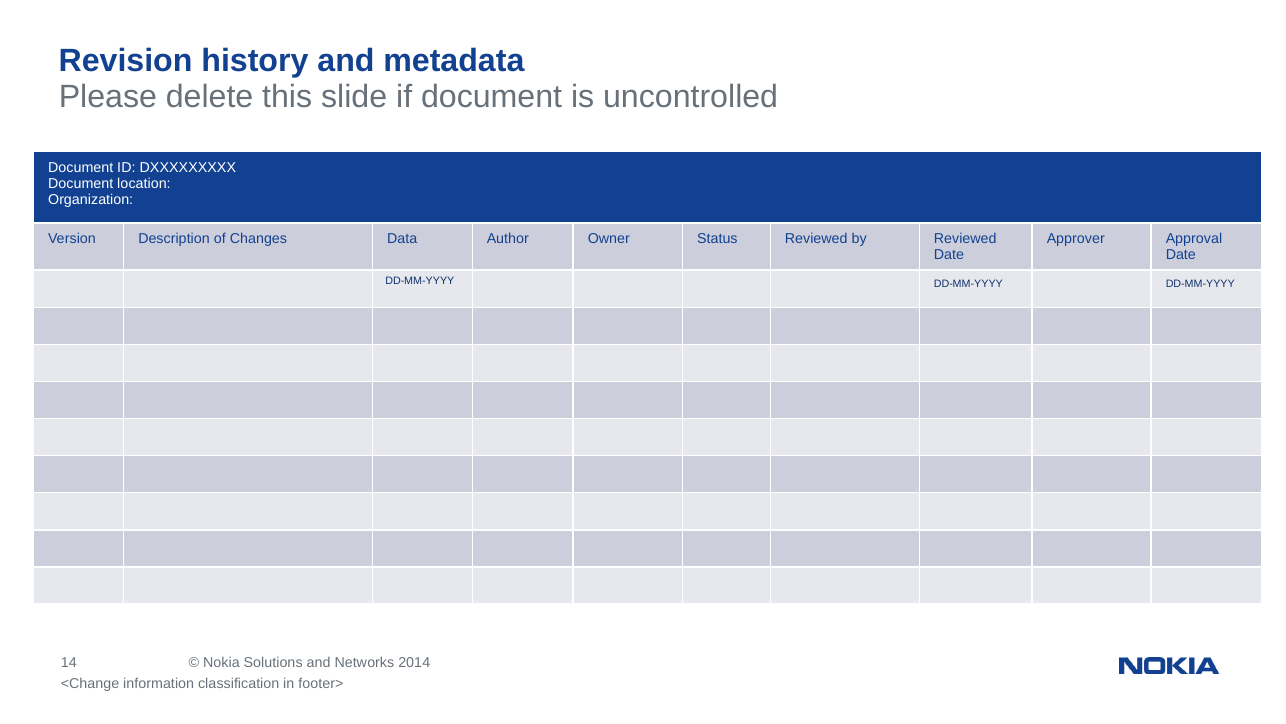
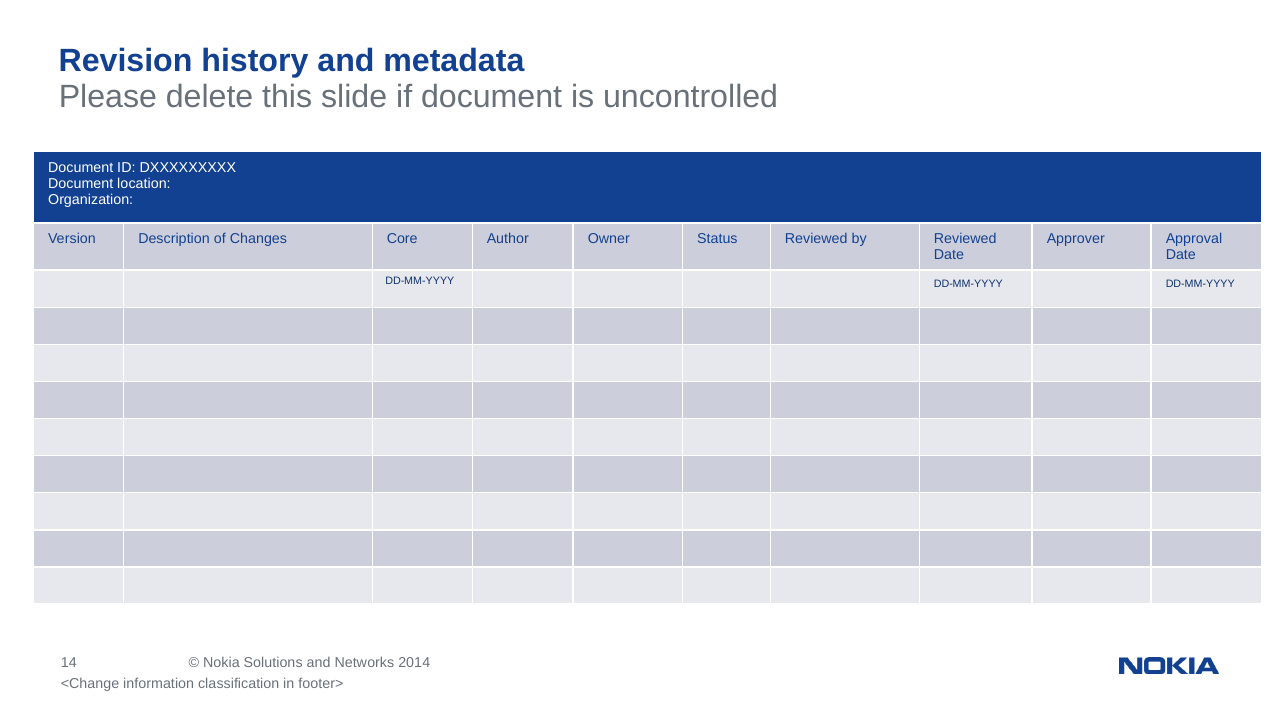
Data: Data -> Core (402, 239)
